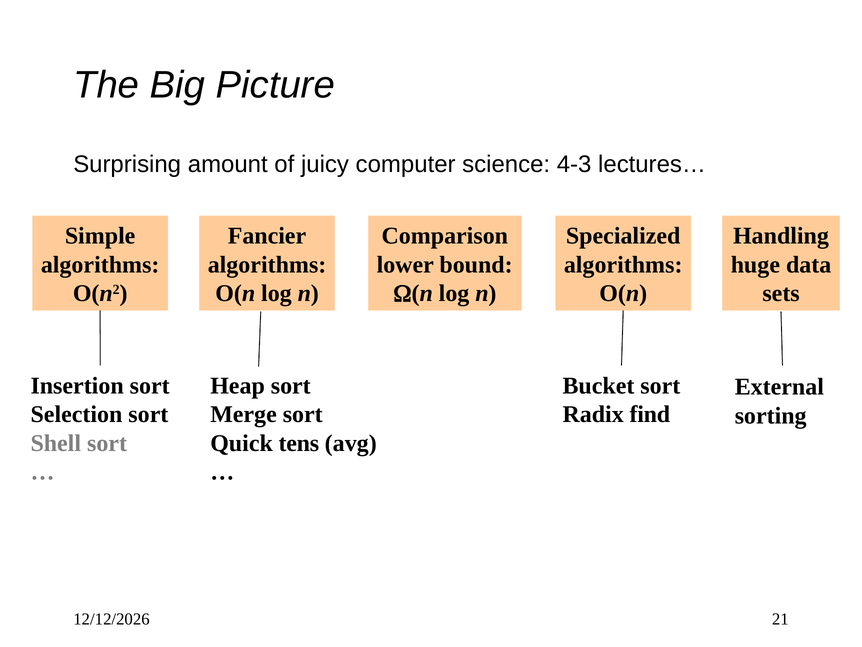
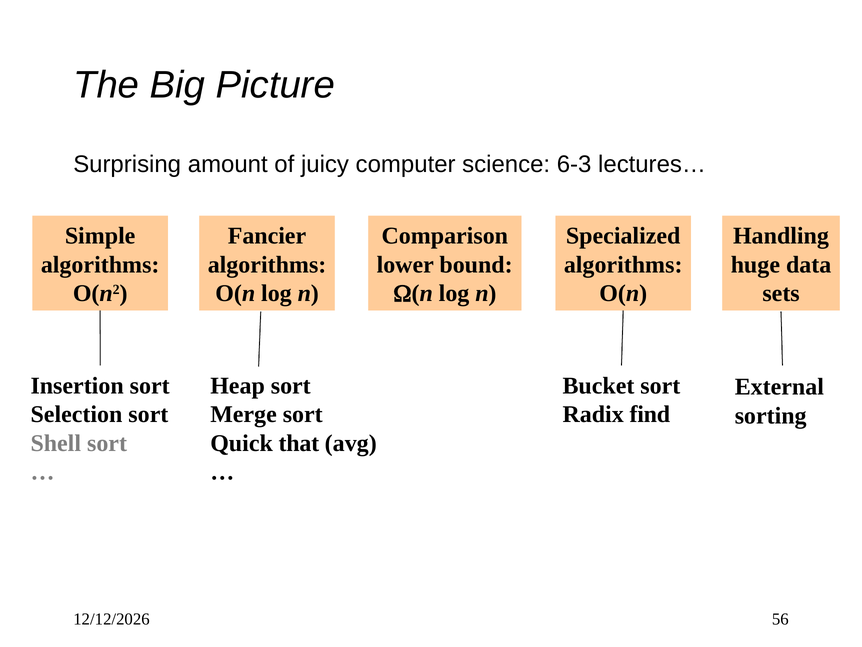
4-3: 4-3 -> 6-3 (574, 164)
tens: tens -> that (299, 443)
21: 21 -> 56 (780, 619)
